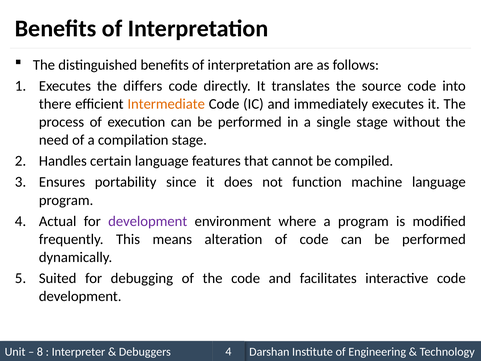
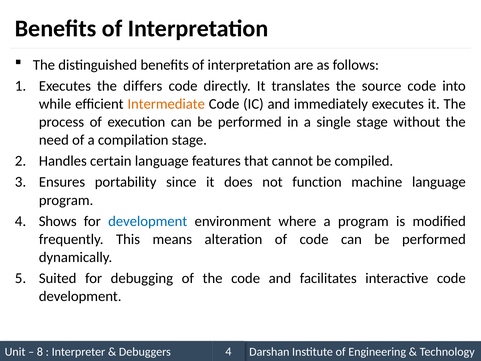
there: there -> while (55, 104)
Actual: Actual -> Shows (58, 221)
development colour: purple -> blue (148, 221)
